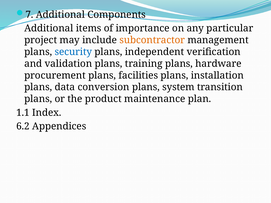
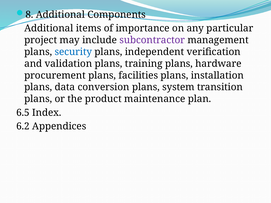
7: 7 -> 8 (29, 15)
subcontractor colour: orange -> purple (152, 40)
1.1: 1.1 -> 6.5 (23, 113)
